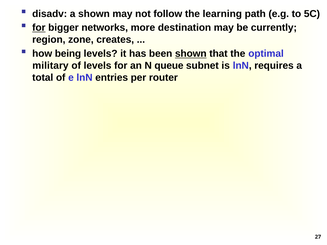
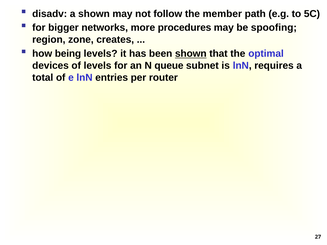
learning: learning -> member (222, 14)
for underline: present -> none (39, 28)
destination: destination -> procedures (185, 28)
currently: currently -> spoofing (274, 28)
military: military -> devices (51, 66)
